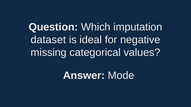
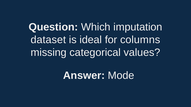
negative: negative -> columns (140, 40)
